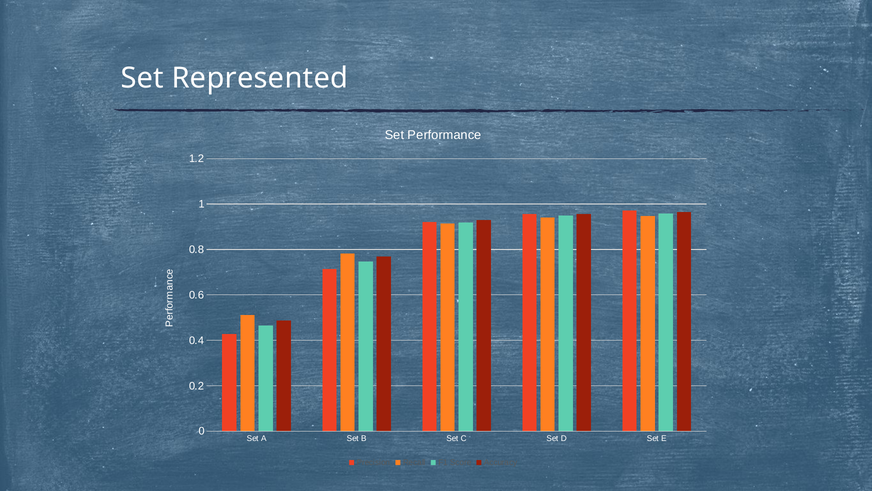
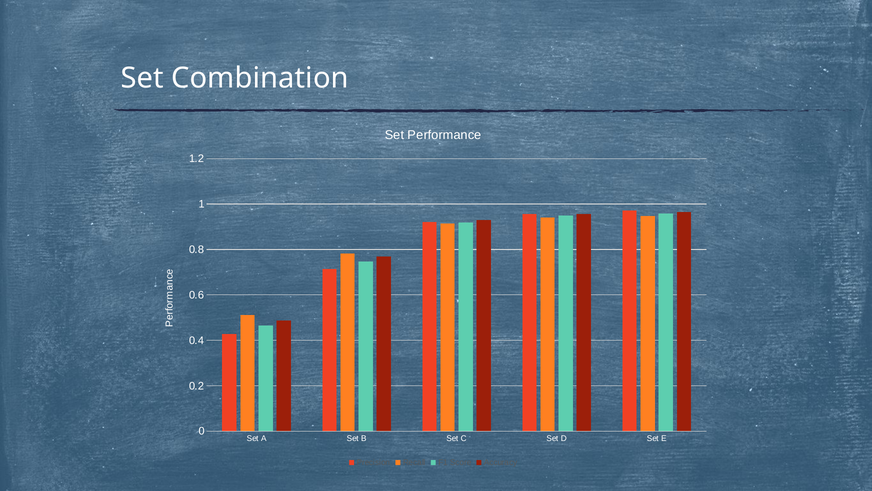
Represented: Represented -> Combination (260, 78)
